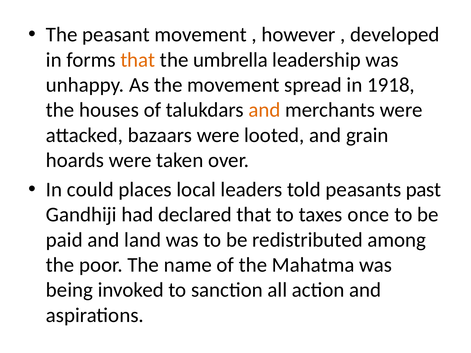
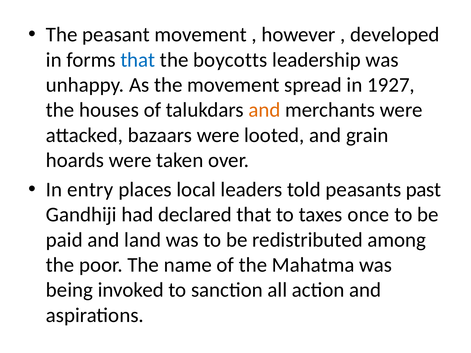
that colour: orange -> blue (138, 60)
umbrella: umbrella -> boycotts (230, 60)
1918: 1918 -> 1927 (391, 85)
could: could -> entry (90, 190)
